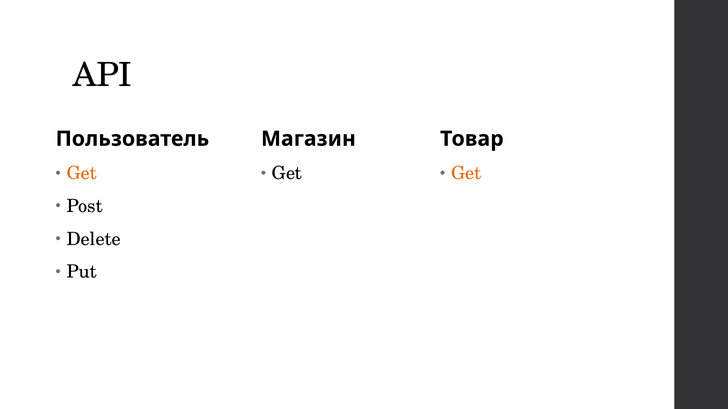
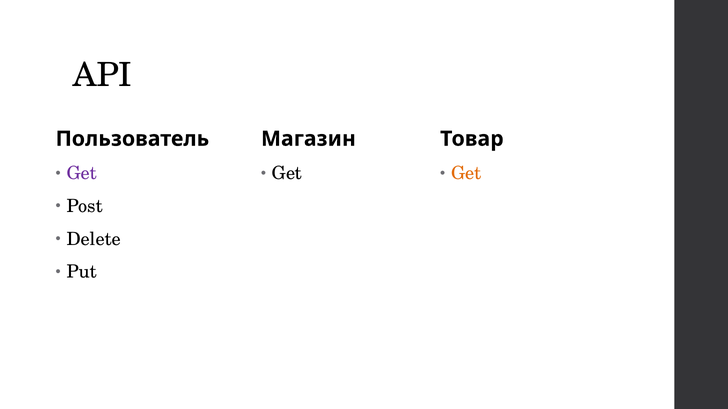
Get colour: orange -> purple (82, 174)
